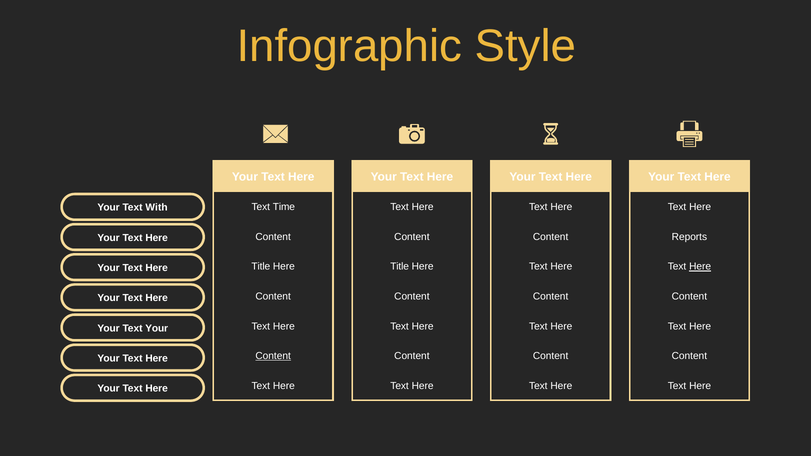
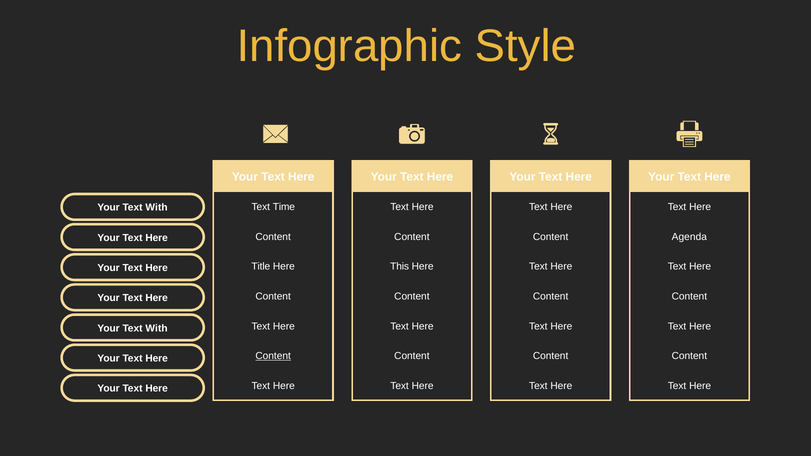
Reports: Reports -> Agenda (689, 237)
Title: Title -> This (400, 267)
Here underline: present -> none (700, 267)
Your: Your -> With (157, 328)
